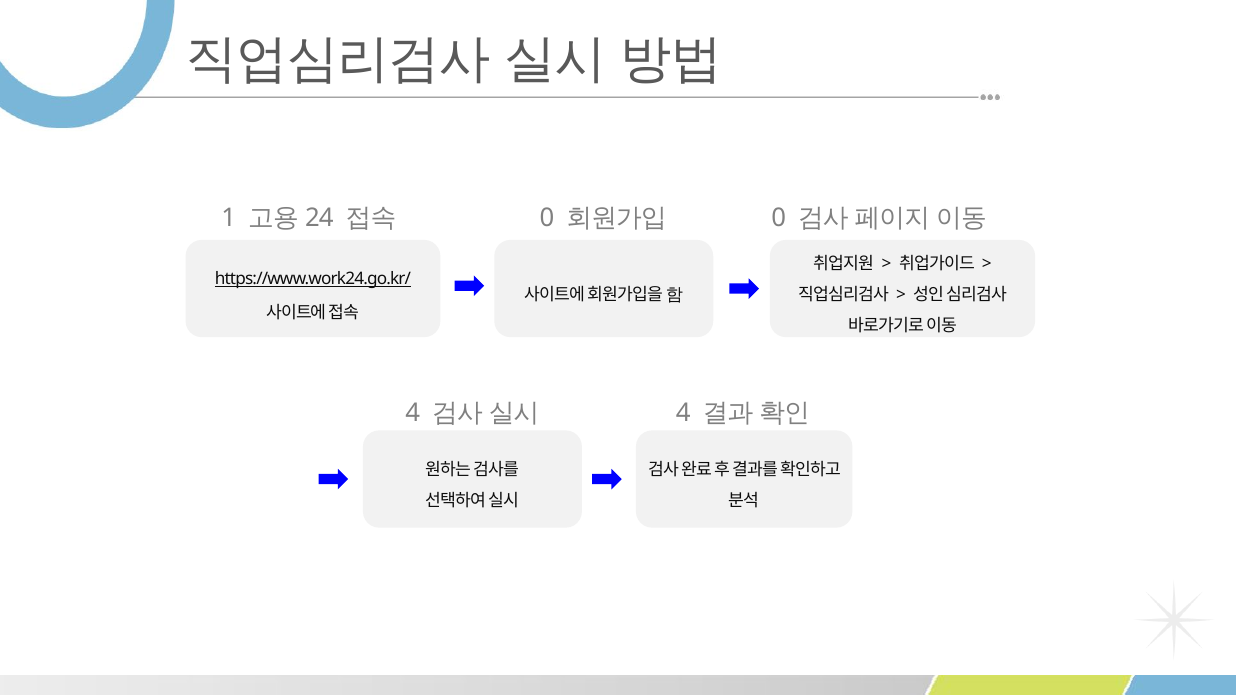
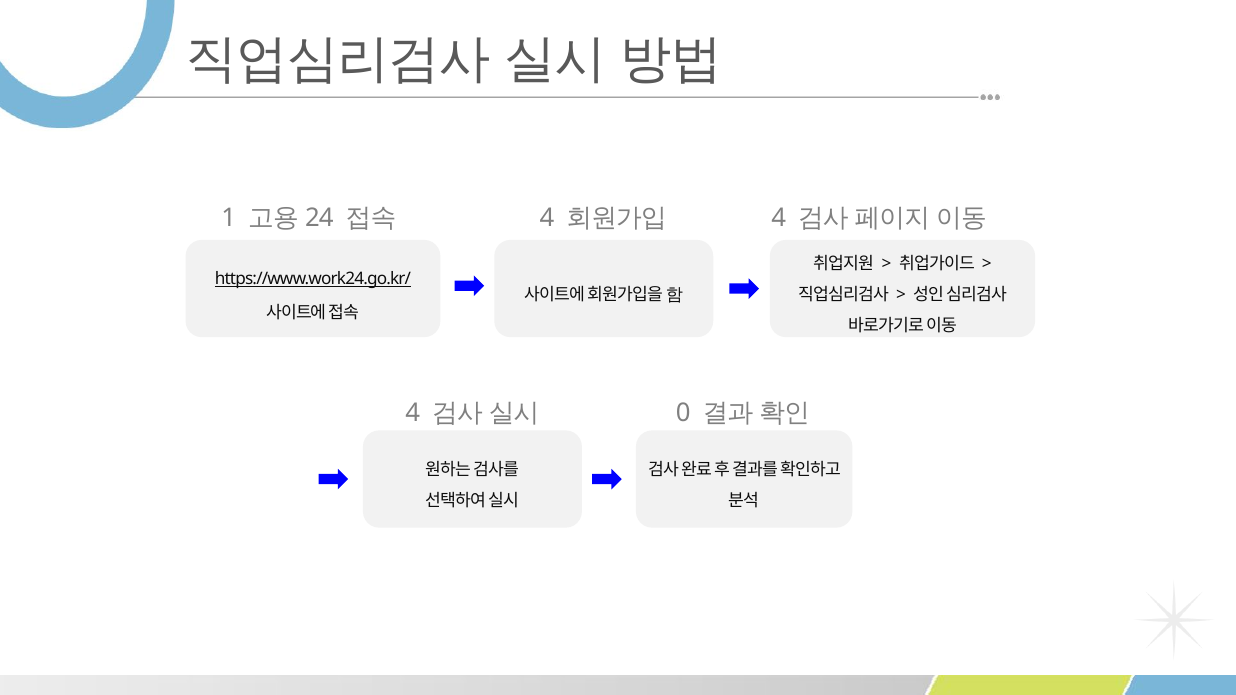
0: 0 -> 4 (547, 219)
0: 0 -> 4 (779, 219)
4: 4 -> 0 (683, 414)
